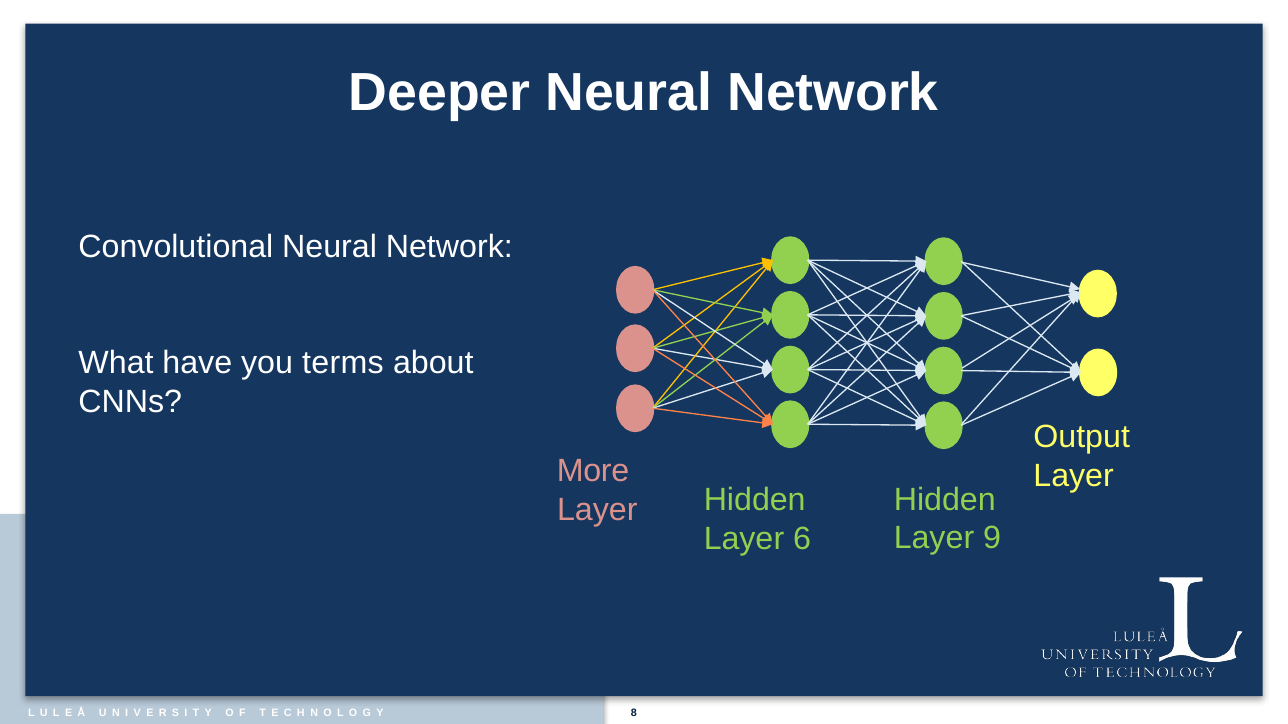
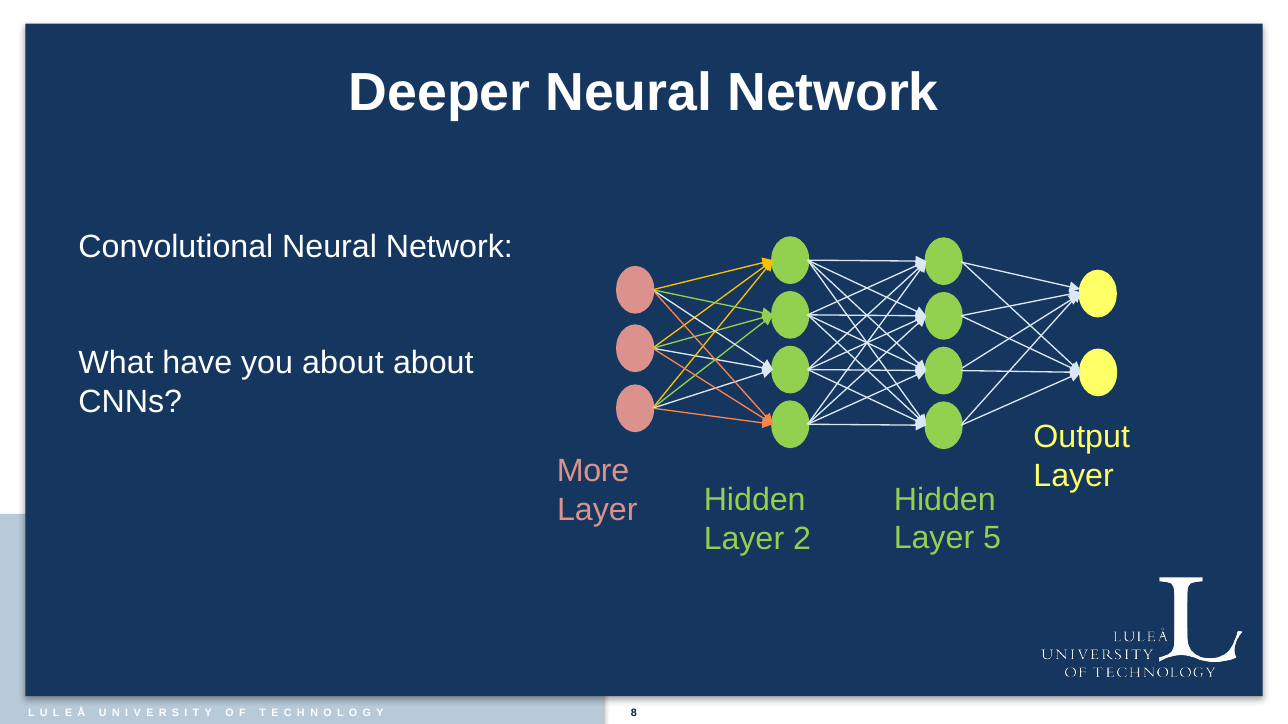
you terms: terms -> about (343, 363)
9: 9 -> 5 (992, 539)
6: 6 -> 2 (802, 539)
